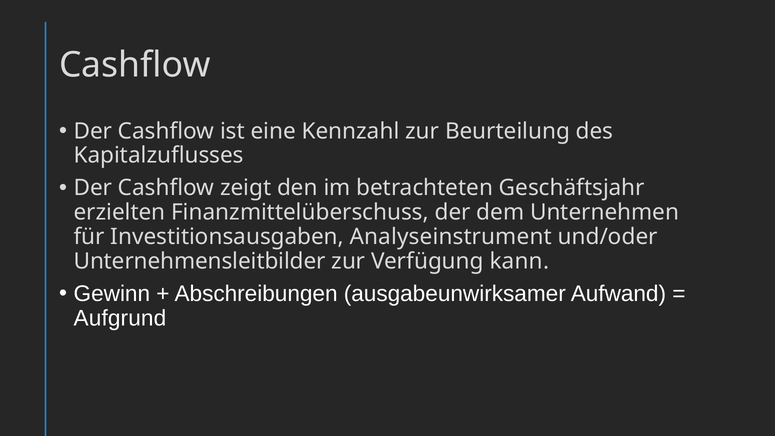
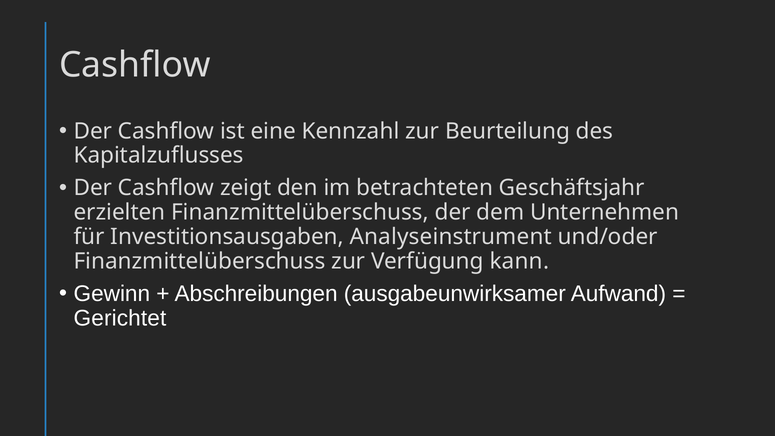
Unternehmensleitbilder: Unternehmensleitbilder -> Finanzmittelüberschuss (200, 261)
Aufgrund: Aufgrund -> Gerichtet (120, 318)
